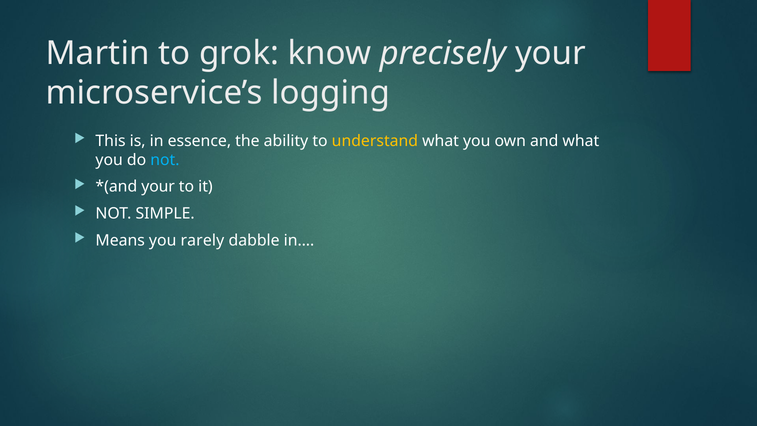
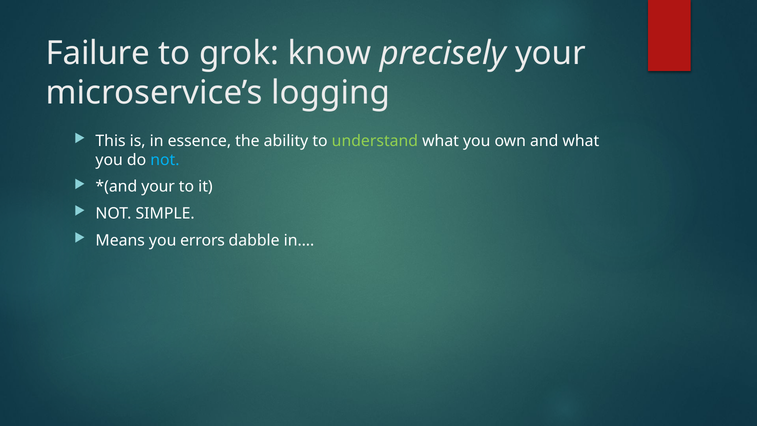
Martin: Martin -> Failure (98, 53)
understand colour: yellow -> light green (375, 141)
rarely: rarely -> errors (203, 240)
